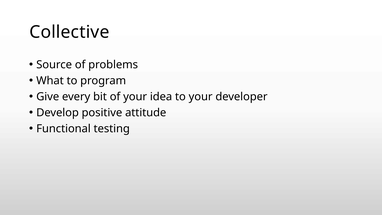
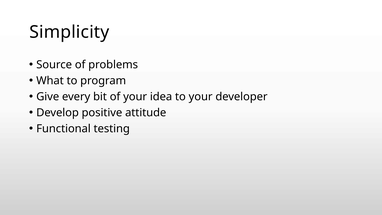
Collective: Collective -> Simplicity (69, 32)
